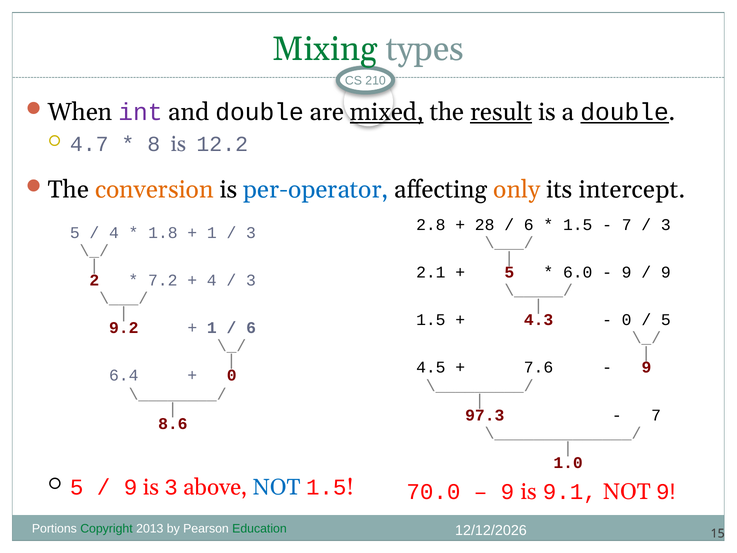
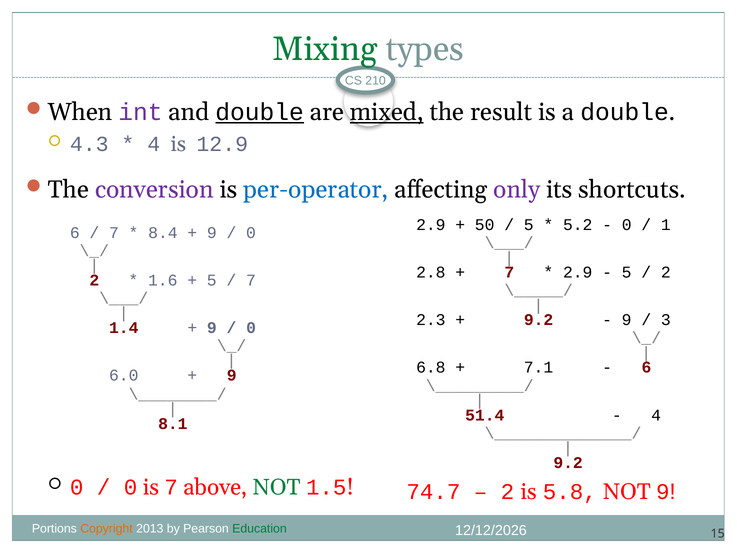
double underline: none -> present (260, 112)
result underline: present -> none (501, 112)
double underline: present -> none (625, 112)
4.7: 4.7 -> 4.3 (89, 144)
8: 8 -> 4 (154, 144)
12.2: 12.2 -> 12.9 (222, 144)
conversion colour: orange -> purple (154, 190)
only colour: orange -> purple (517, 190)
intercept: intercept -> shortcuts (632, 190)
2.8: 2.8 -> 2.9 (431, 225)
28: 28 -> 50 (485, 225)
6: 6 -> 5 (529, 225)
1.5: 1.5 -> 5.2 (578, 225)
7: 7 -> 0 (627, 225)
3: 3 -> 1 (666, 225)
5: 5 -> 6 (75, 233)
4: 4 -> 7 (114, 233)
1.8: 1.8 -> 8.4 (163, 233)
1: 1 -> 9 (212, 233)
3: 3 -> 0 (251, 233)
2.1: 2.1 -> 2.8 (431, 272)
5: 5 -> 7 (509, 272)
6.0: 6.0 -> 2.9 (578, 272)
9: 9 -> 5 (627, 272)
9: 9 -> 2 (666, 272)
7.2: 7.2 -> 1.6 (163, 280)
4: 4 -> 5 (212, 280)
3: 3 -> 7 (251, 280)
1.5: 1.5 -> 2.3 (431, 320)
4.3: 4.3 -> 9.2 (539, 320)
0: 0 -> 9 (627, 320)
5: 5 -> 3 (666, 320)
9.2: 9.2 -> 1.4 (124, 328)
1: 1 -> 9 (212, 328)
6: 6 -> 0 (251, 328)
4.5: 4.5 -> 6.8 (431, 367)
7.6: 7.6 -> 7.1 (539, 367)
9: 9 -> 6 (646, 367)
6.4: 6.4 -> 6.0 (124, 375)
0: 0 -> 9 (232, 375)
97.3: 97.3 -> 51.4 (485, 415)
7: 7 -> 4 (656, 415)
8.6: 8.6 -> 8.1 (173, 423)
1.0: 1.0 -> 9.2 (568, 462)
5: 5 -> 0 (77, 487)
9: 9 -> 0 (131, 487)
is 3: 3 -> 7 (171, 487)
NOT colour: blue -> green (277, 487)
70.0: 70.0 -> 74.7 (433, 492)
9: 9 -> 2 (507, 492)
9.1: 9.1 -> 5.8 (570, 492)
Copyright colour: green -> orange (106, 529)
